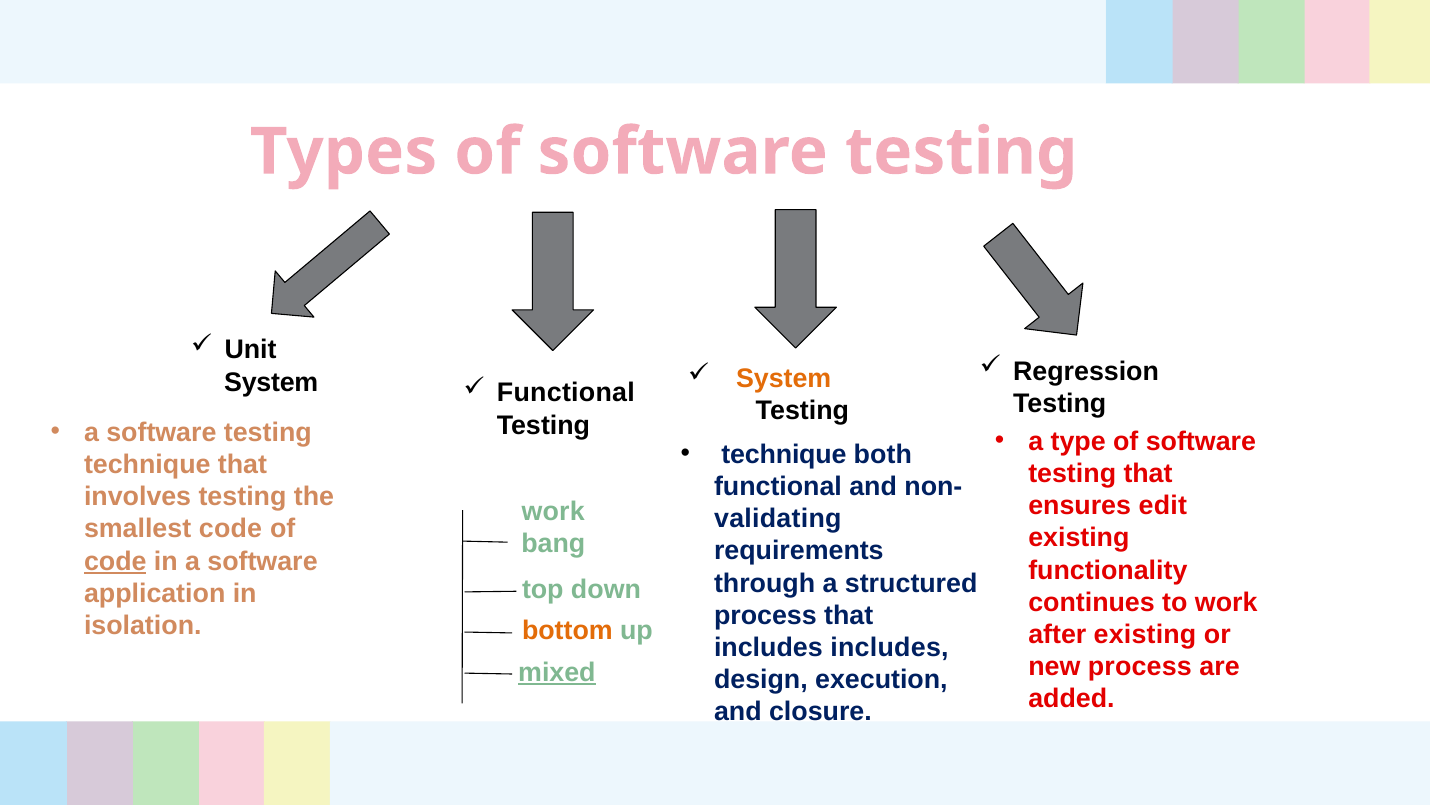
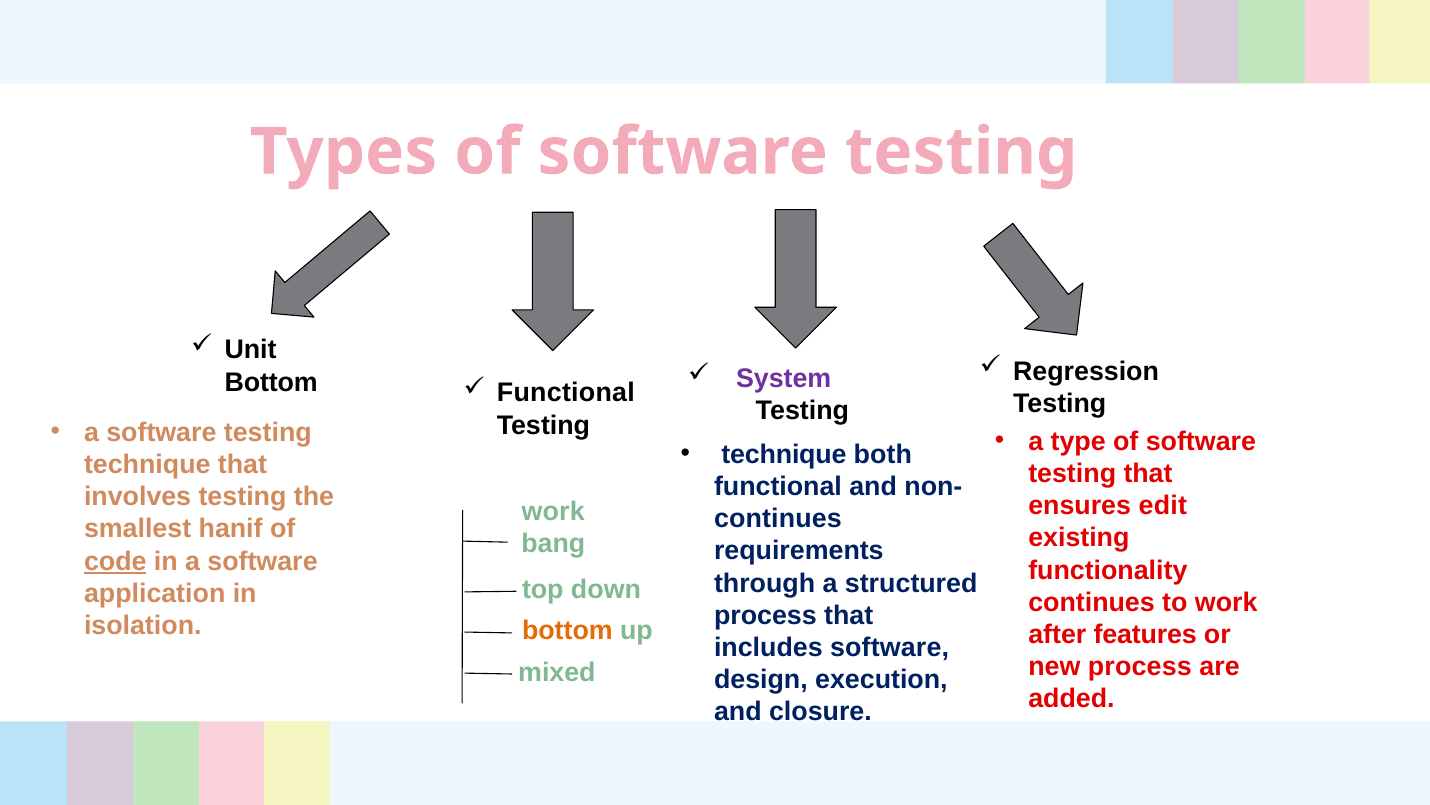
System colour: orange -> purple (784, 378)
System: System -> Bottom (271, 382)
validating: validating -> continues (778, 518)
smallest code: code -> hanif (231, 529)
after existing: existing -> features (1145, 634)
includes includes: includes -> software (890, 647)
mixed underline: present -> none (557, 672)
